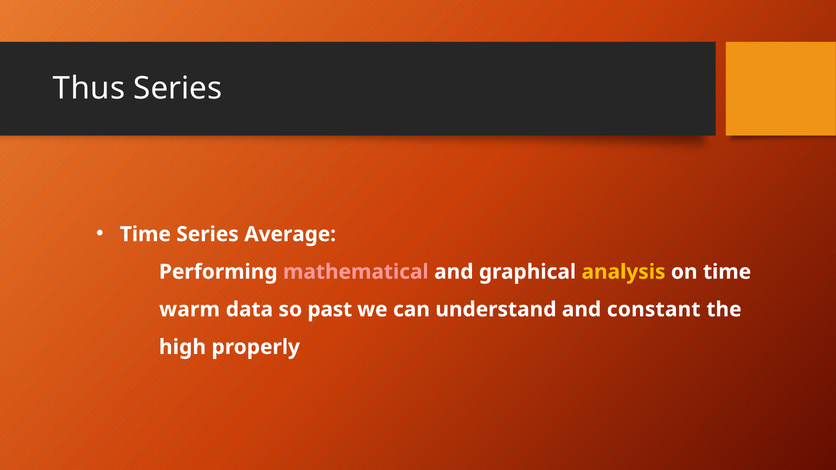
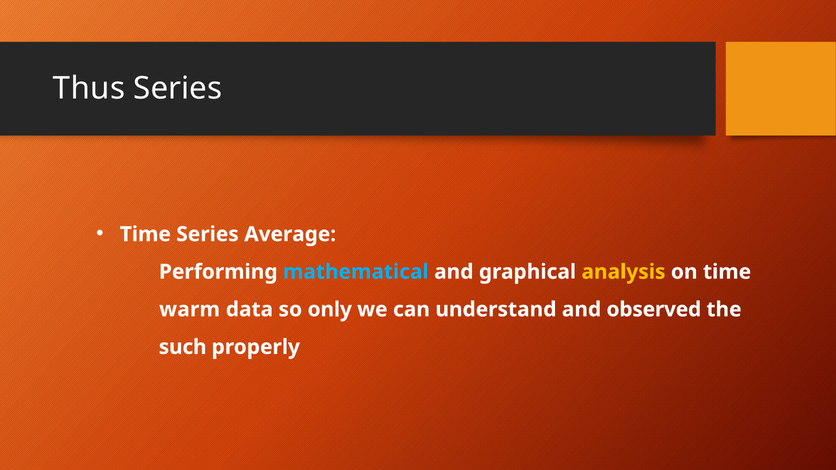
mathematical colour: pink -> light blue (356, 272)
past: past -> only (330, 310)
constant: constant -> observed (654, 310)
high: high -> such (183, 347)
